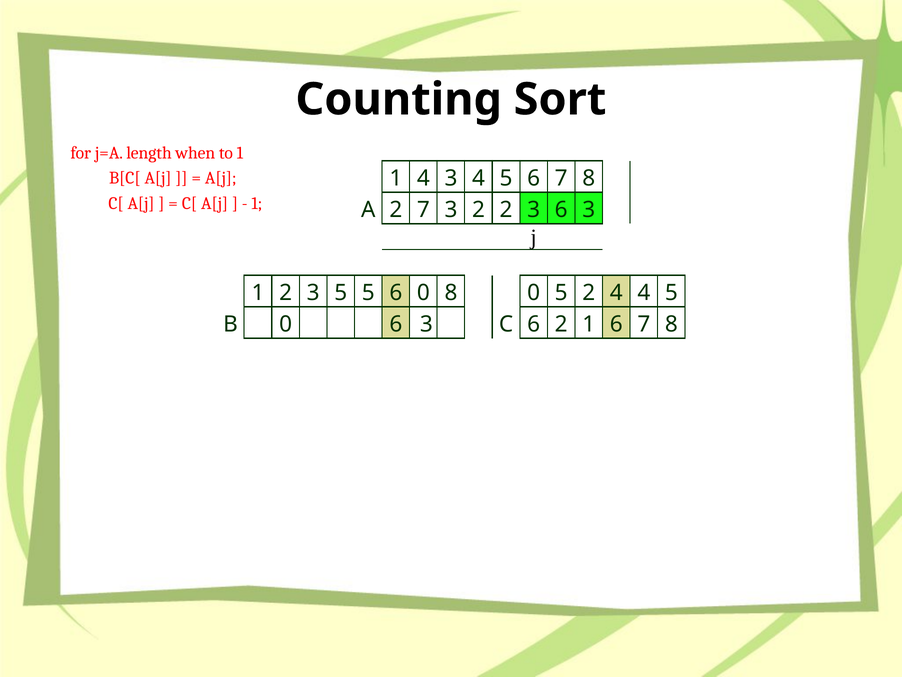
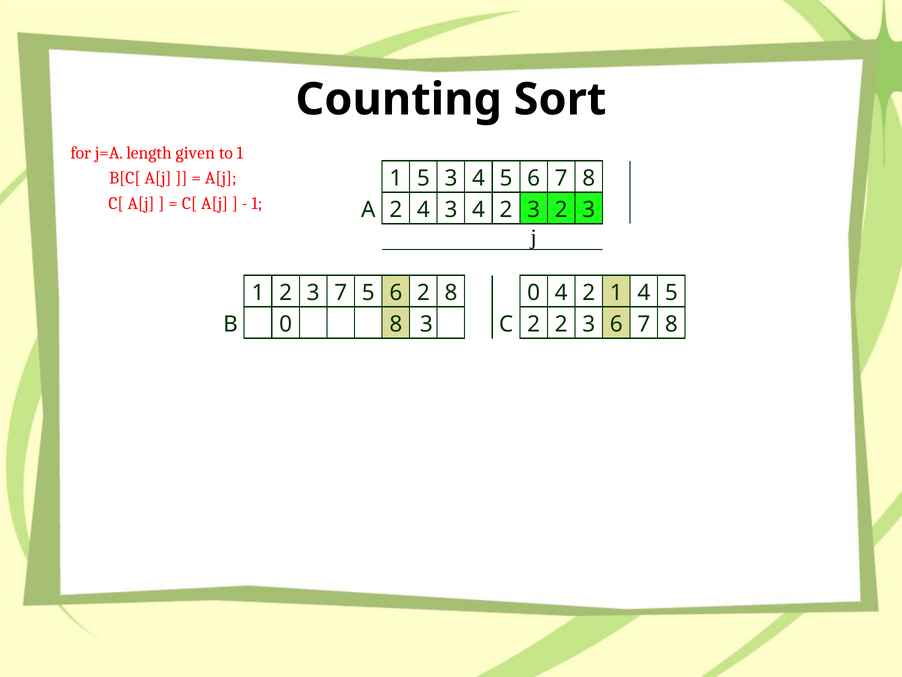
when: when -> given (195, 153)
1 4: 4 -> 5 (423, 178)
2 7: 7 -> 4 (423, 209)
2: 2 -> 4 (479, 209)
3 6: 6 -> 2 (561, 209)
3 5: 5 -> 7 (341, 292)
6 0: 0 -> 2 (423, 292)
0 5: 5 -> 4 (561, 292)
2 4: 4 -> 1 (616, 292)
0 6: 6 -> 8 (396, 324)
C 6: 6 -> 2 (534, 324)
1: 1 -> 3 (589, 324)
